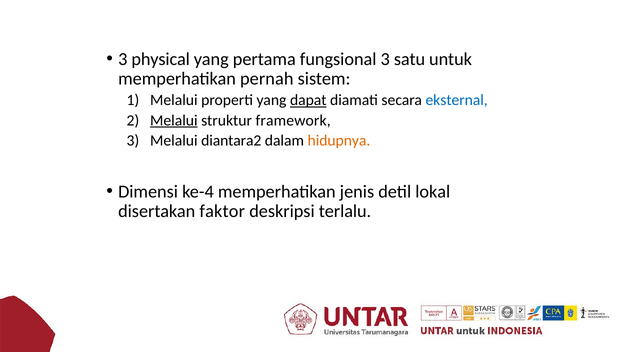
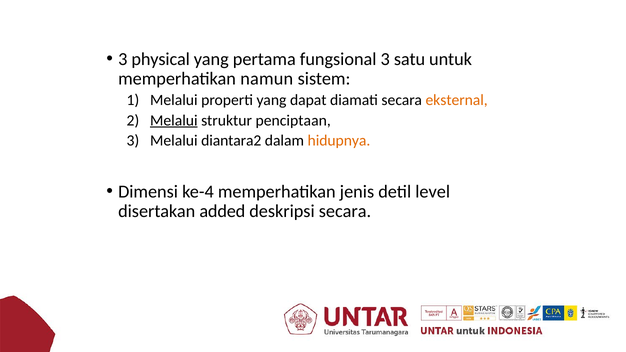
pernah: pernah -> namun (267, 79)
dapat underline: present -> none (308, 100)
eksternal colour: blue -> orange (457, 100)
framework: framework -> penciptaan (293, 121)
lokal: lokal -> level (433, 192)
faktor: faktor -> added (222, 211)
deskripsi terlalu: terlalu -> secara (345, 211)
